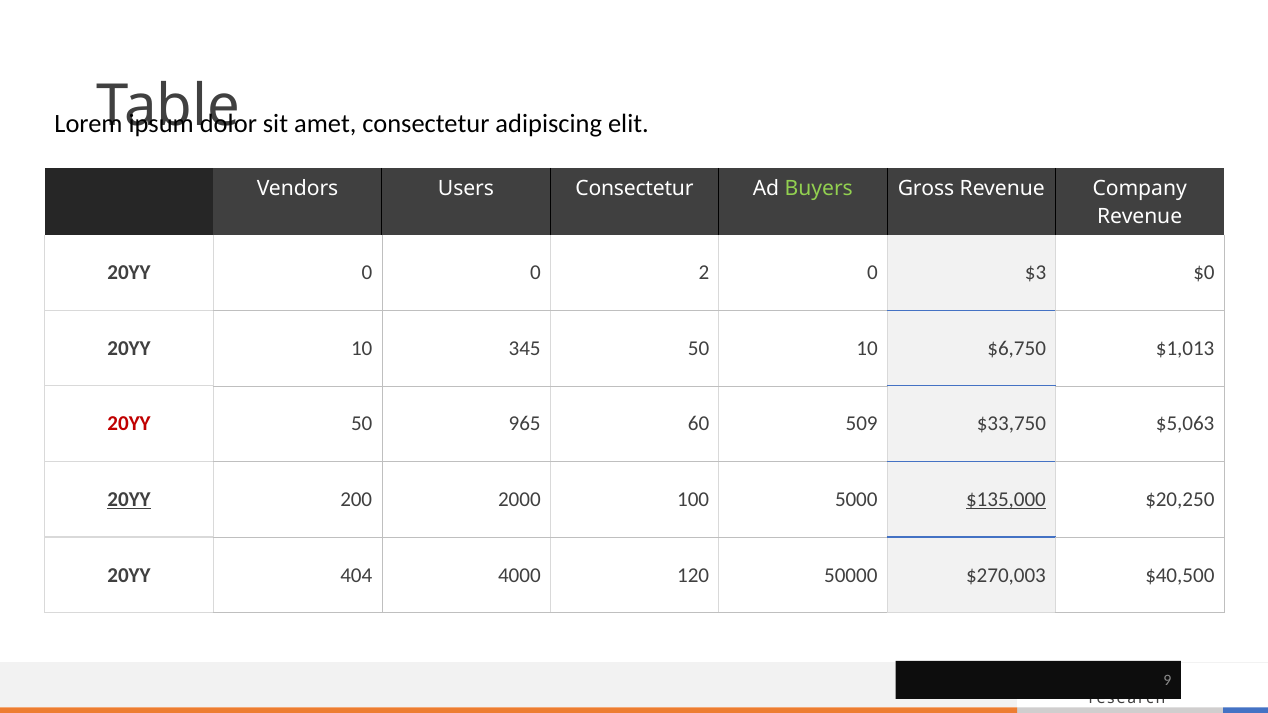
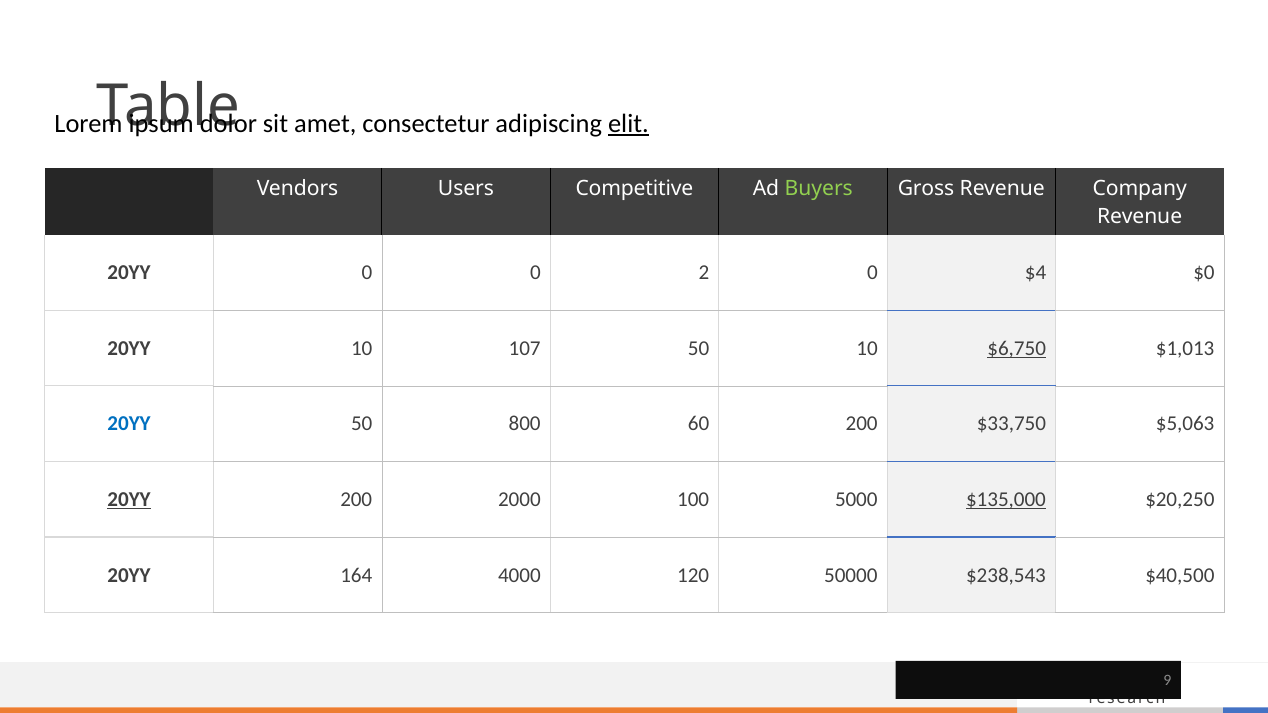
elit underline: none -> present (628, 124)
Users Consectetur: Consectetur -> Competitive (634, 188)
$3: $3 -> $4 (1036, 273)
345: 345 -> 107 (525, 348)
$6,750 underline: none -> present (1017, 348)
20YY colour: red -> blue (129, 424)
965: 965 -> 800 (525, 424)
60 509: 509 -> 200 (862, 424)
404: 404 -> 164 (356, 575)
$270,003: $270,003 -> $238,543 (1006, 575)
